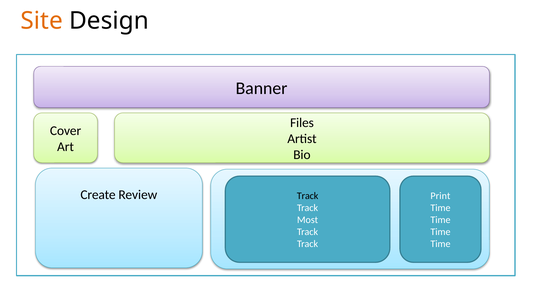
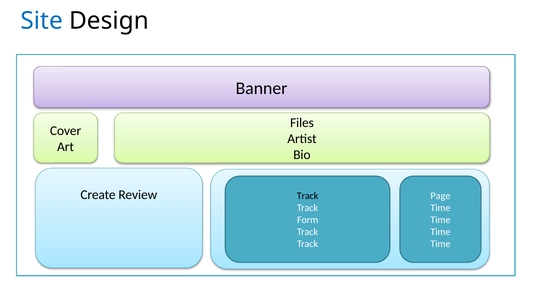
Site colour: orange -> blue (42, 21)
Print: Print -> Page (440, 196)
Most: Most -> Form (308, 220)
